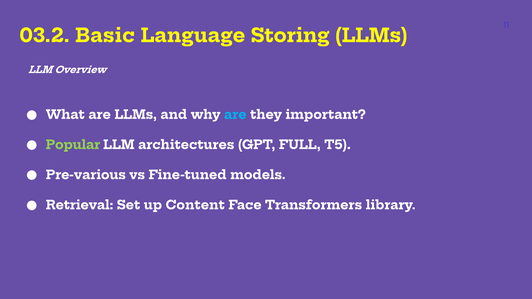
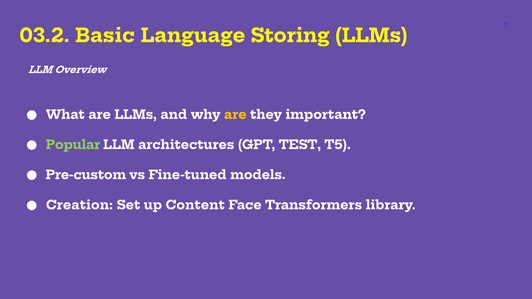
are colour: light blue -> yellow (235, 115)
FULL: FULL -> TEST (300, 145)
Pre-various: Pre-various -> Pre-custom (86, 175)
Retrieval: Retrieval -> Creation (79, 205)
